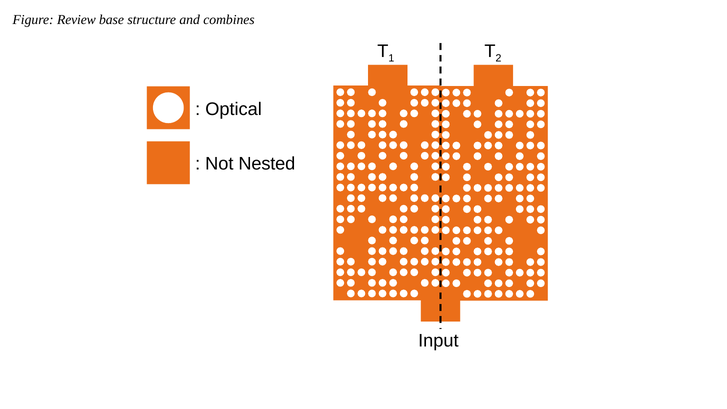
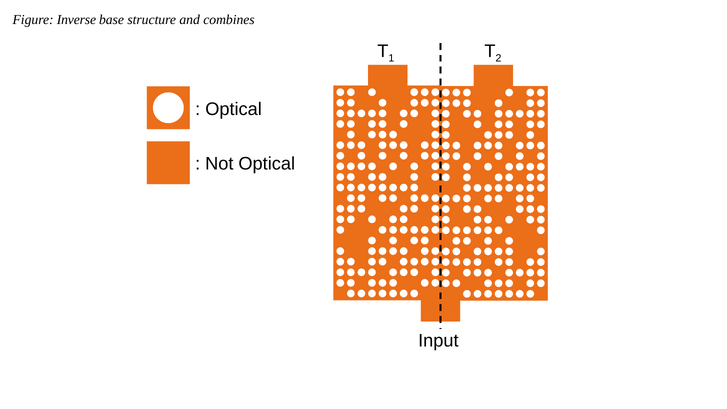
Review: Review -> Inverse (76, 20)
Not Nested: Nested -> Optical (267, 164)
